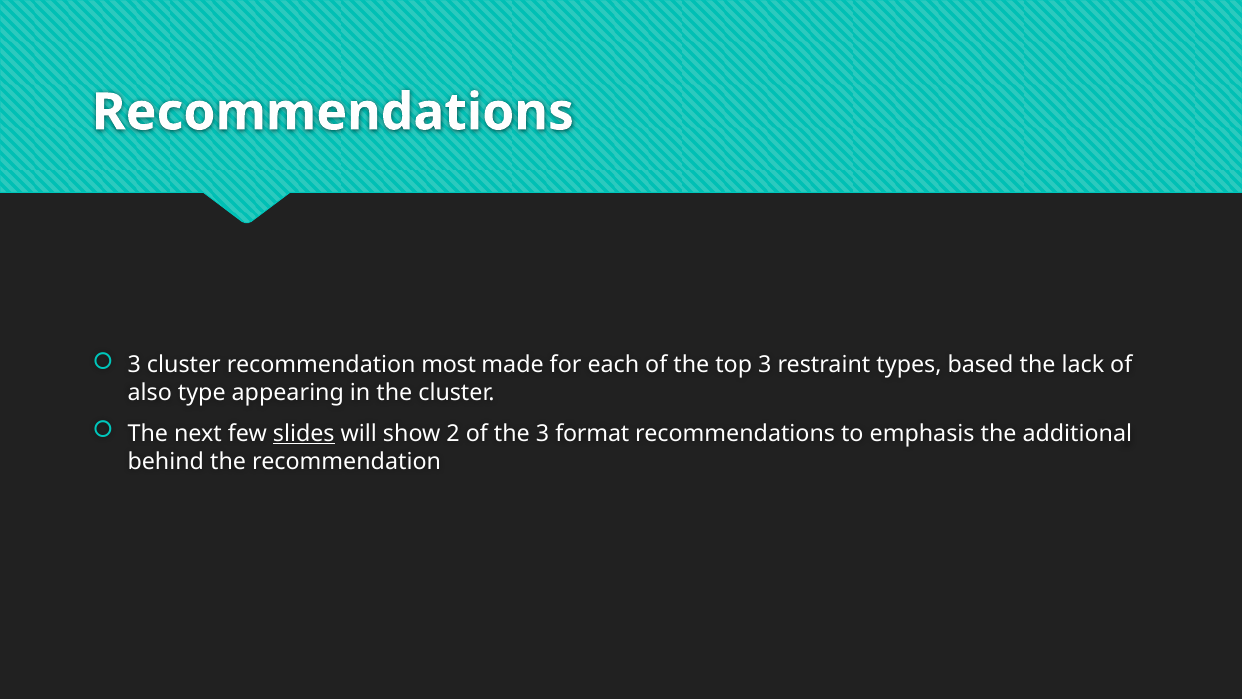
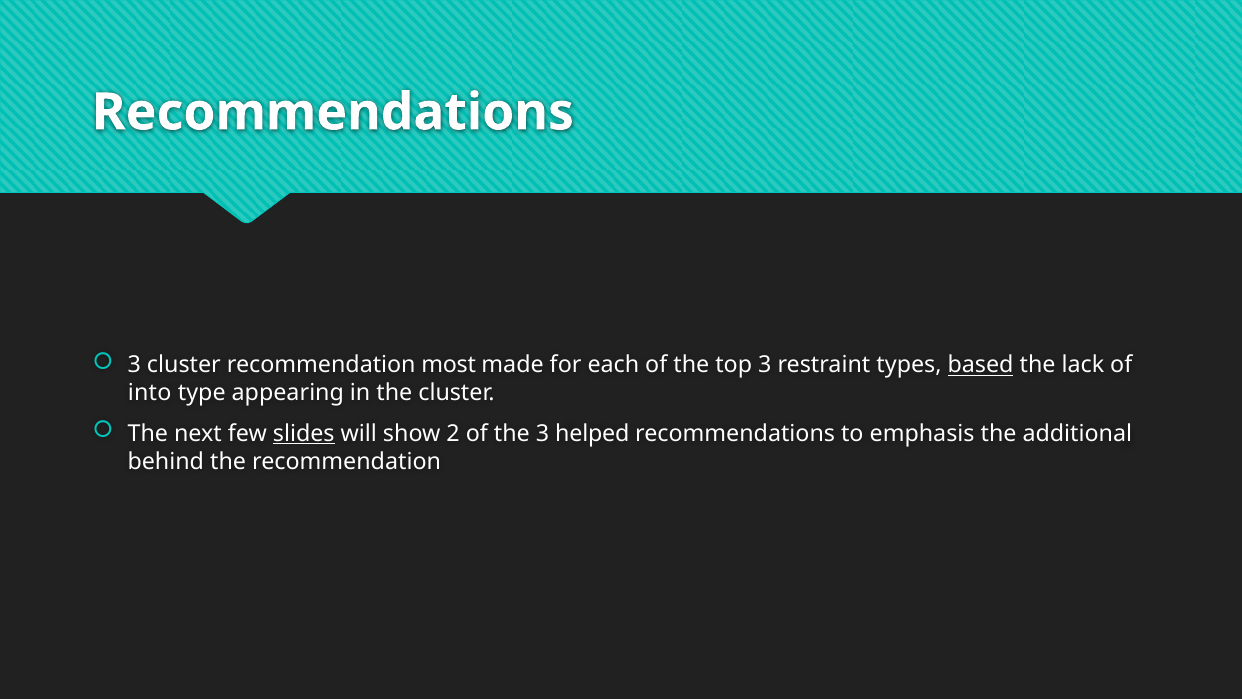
based underline: none -> present (981, 365)
also: also -> into (150, 393)
format: format -> helped (592, 433)
